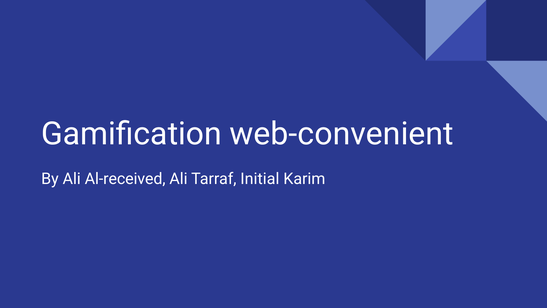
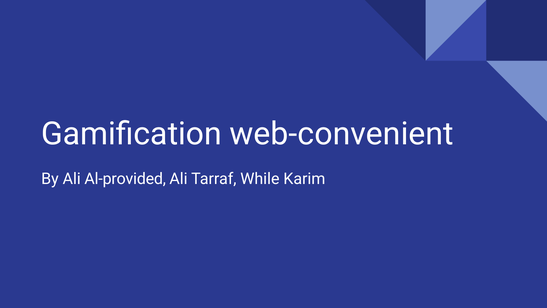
Al-received: Al-received -> Al-provided (125, 179)
Initial: Initial -> While (260, 179)
